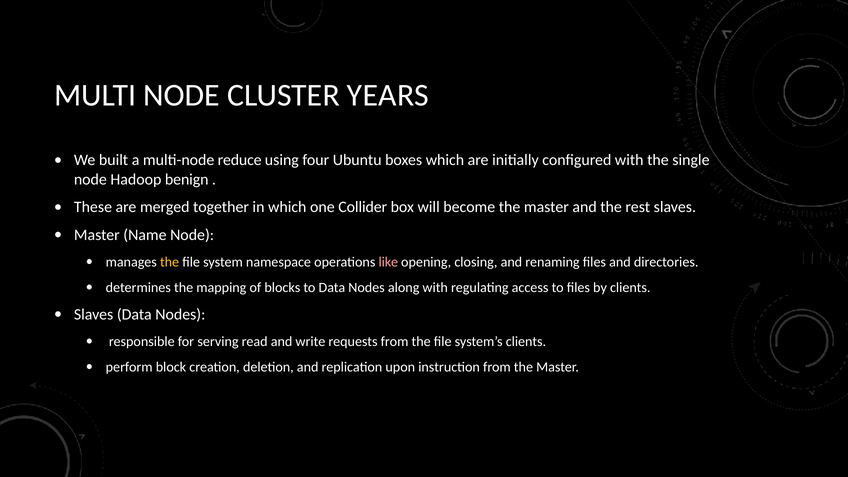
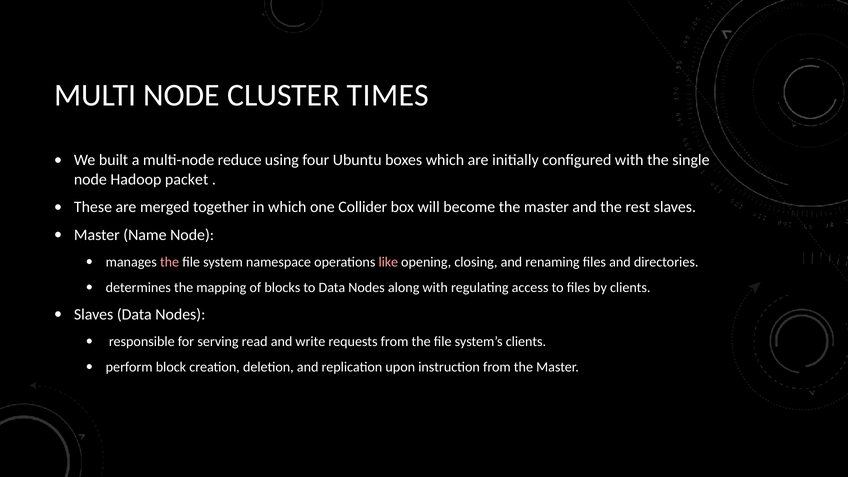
YEARS: YEARS -> TIMES (388, 95)
benign: benign -> packet (187, 179)
the colour: yellow -> pink (170, 262)
